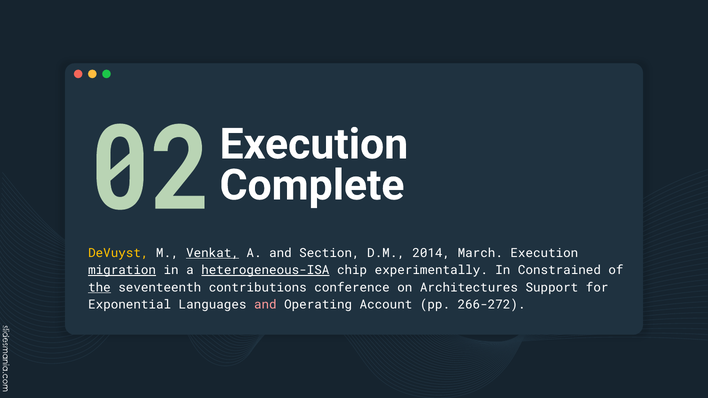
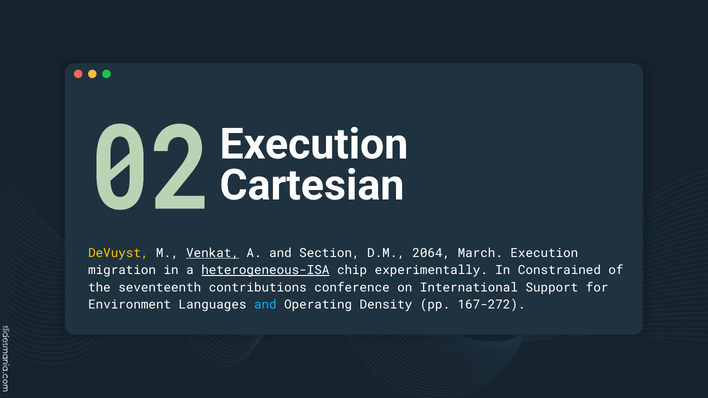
Complete: Complete -> Cartesian (312, 185)
2014: 2014 -> 2064 (431, 253)
migration underline: present -> none (122, 270)
the underline: present -> none (99, 288)
Architectures: Architectures -> International (469, 288)
Exponential: Exponential -> Environment (130, 305)
and colour: pink -> light blue (265, 305)
Account: Account -> Density (386, 305)
266-272: 266-272 -> 167-272 (492, 305)
